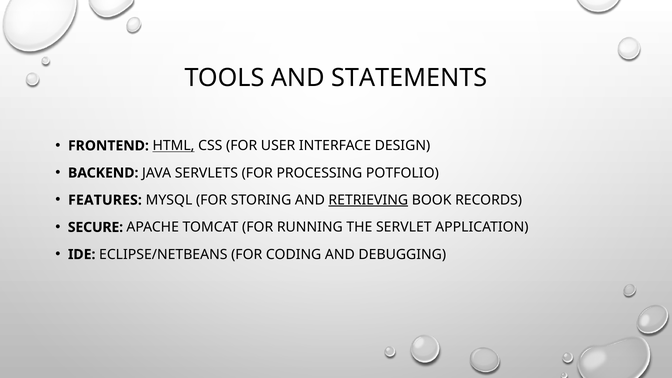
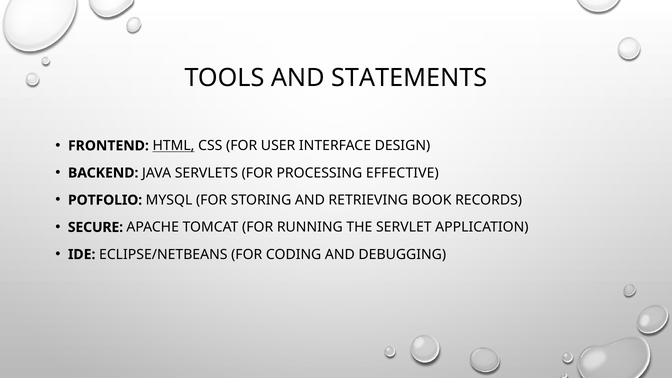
POTFOLIO: POTFOLIO -> EFFECTIVE (402, 173)
FEATURES: FEATURES -> POTFOLIO (105, 200)
RETRIEVING underline: present -> none (368, 200)
